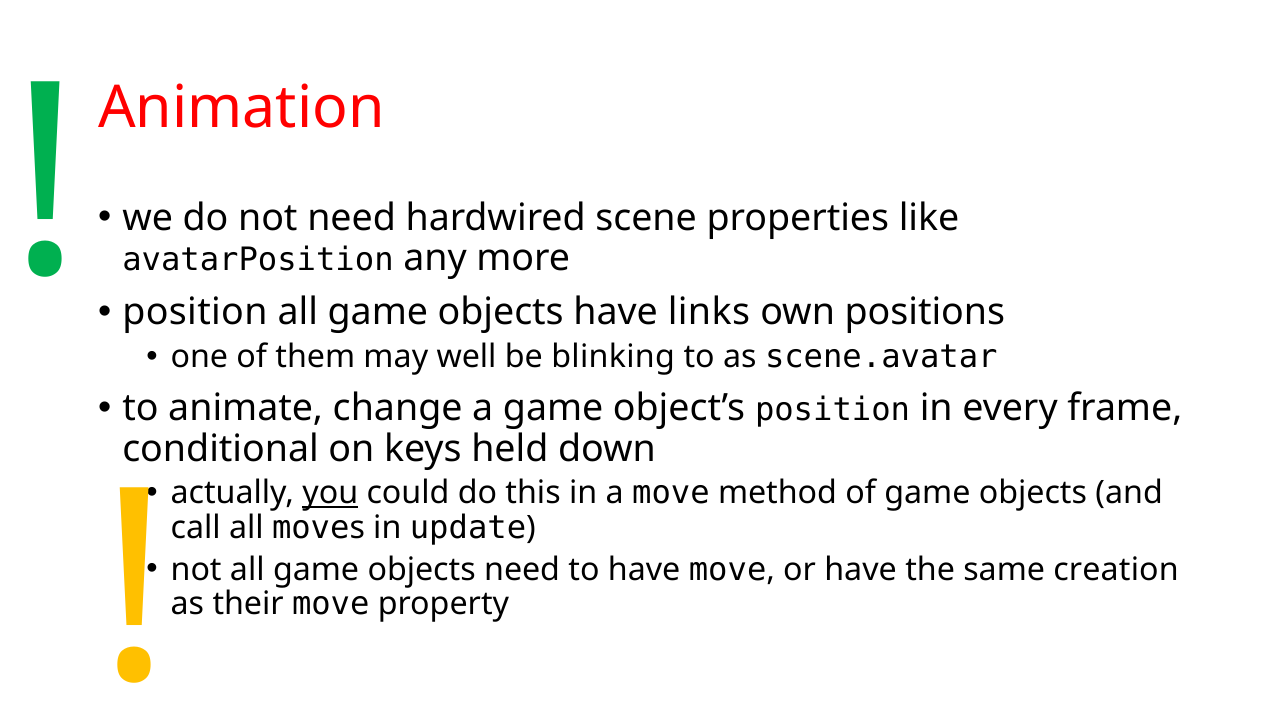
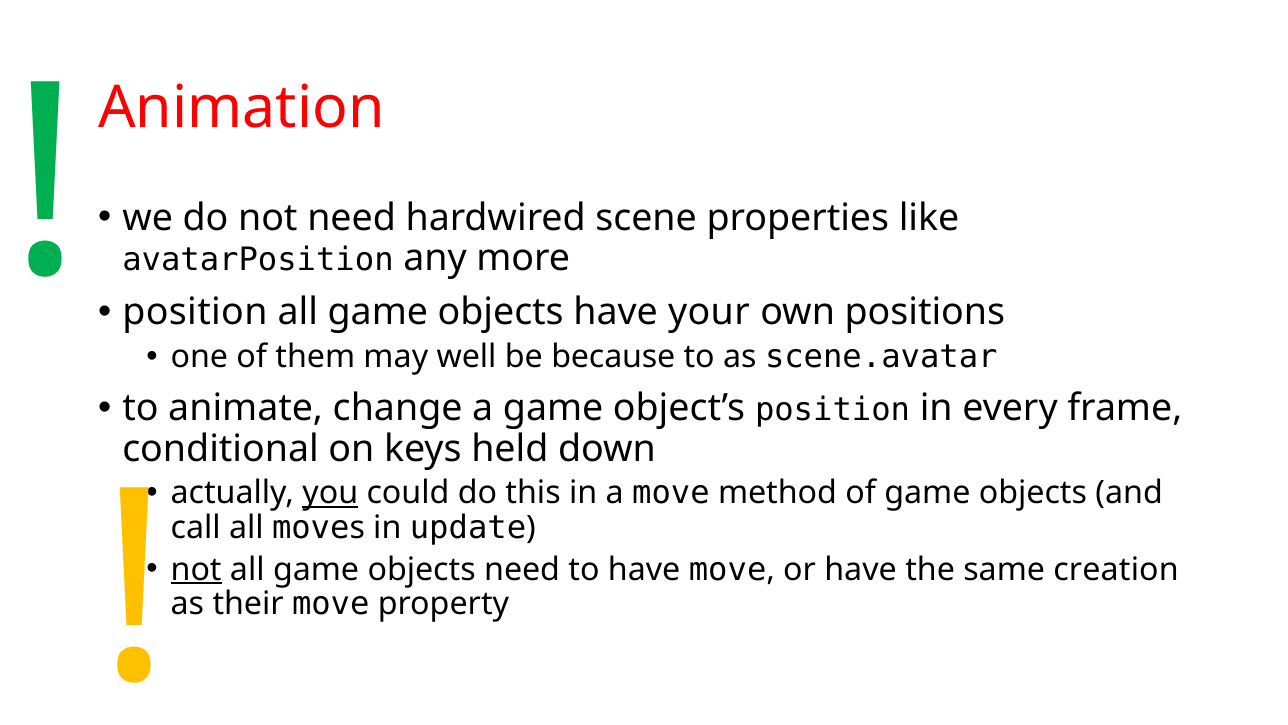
links: links -> your (709, 312)
blinking: blinking -> because (613, 357)
not underline: none -> present (196, 569)
